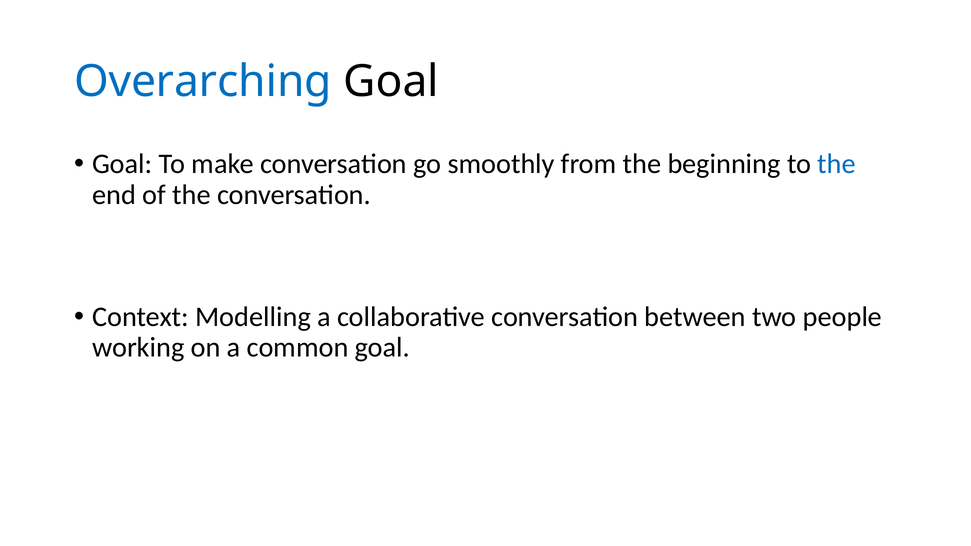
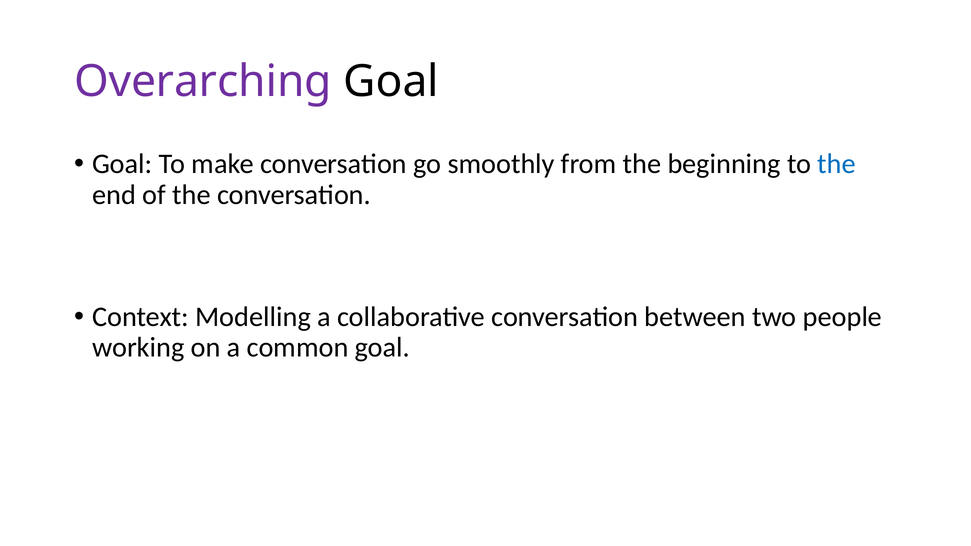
Overarching colour: blue -> purple (203, 82)
